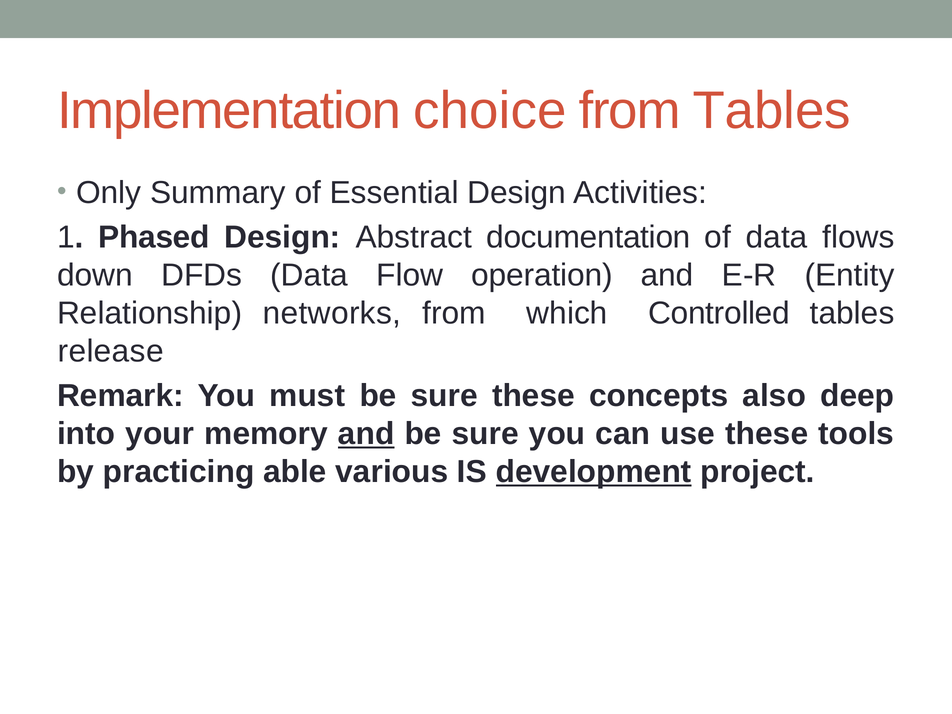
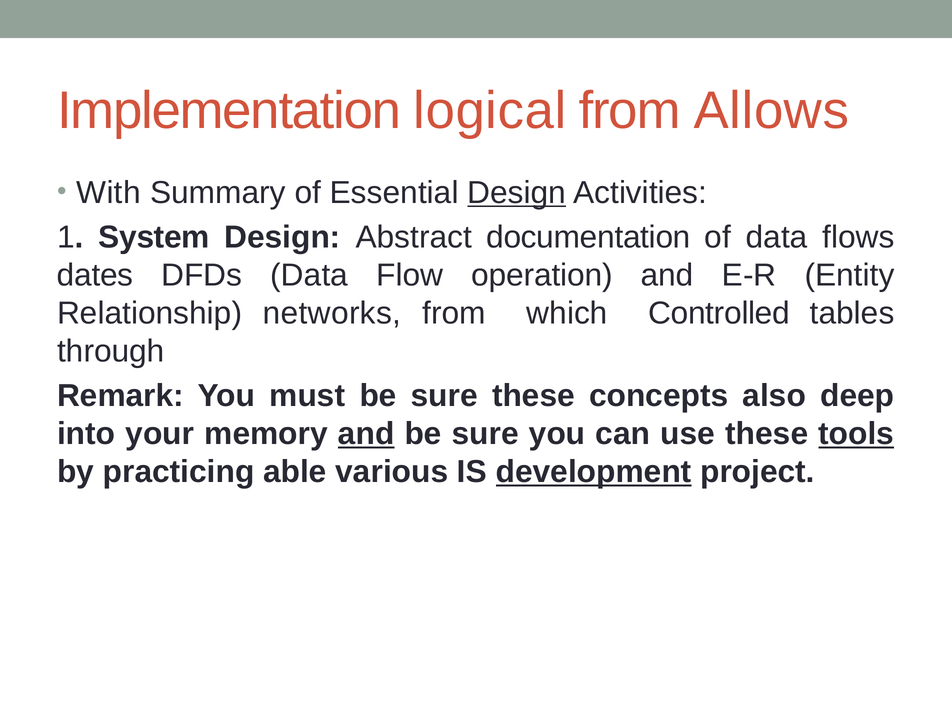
choice: choice -> logical (490, 111)
from Tables: Tables -> Allows (771, 111)
Only: Only -> With (109, 193)
Design underline: none -> present (517, 193)
Phased: Phased -> System (154, 237)
down: down -> dates (95, 275)
release: release -> through (111, 351)
tools underline: none -> present (856, 434)
